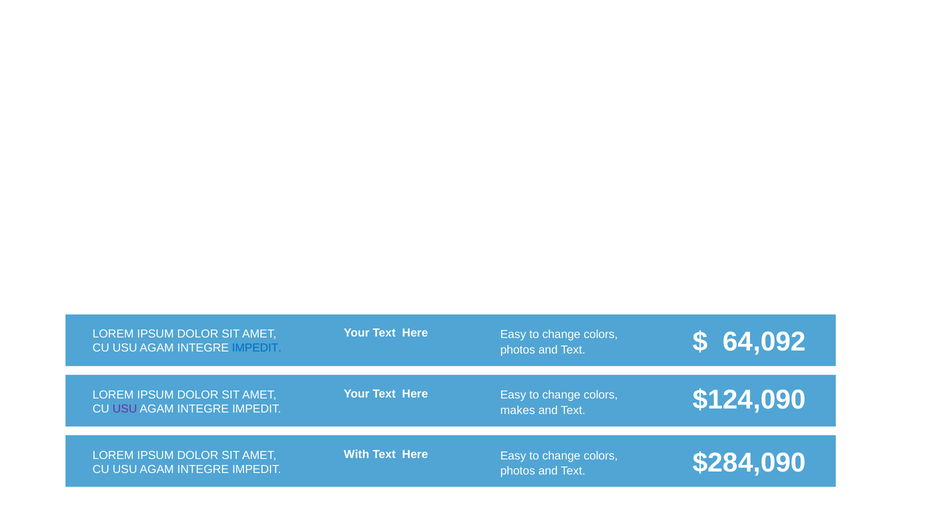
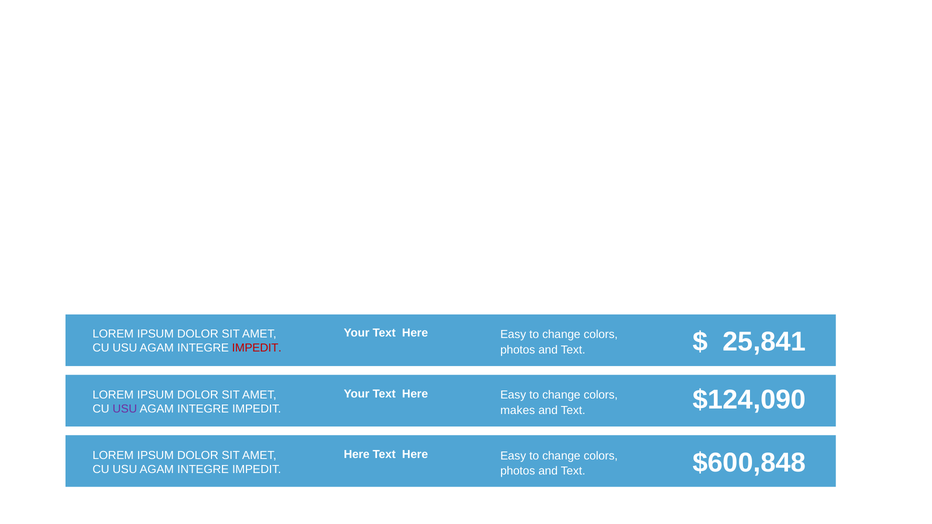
64,092: 64,092 -> 25,841 (764, 342)
IMPEDIT colour: blue -> red (257, 348)
With: With -> Here (357, 455)
$284,090: $284,090 -> $600,848 (749, 463)
